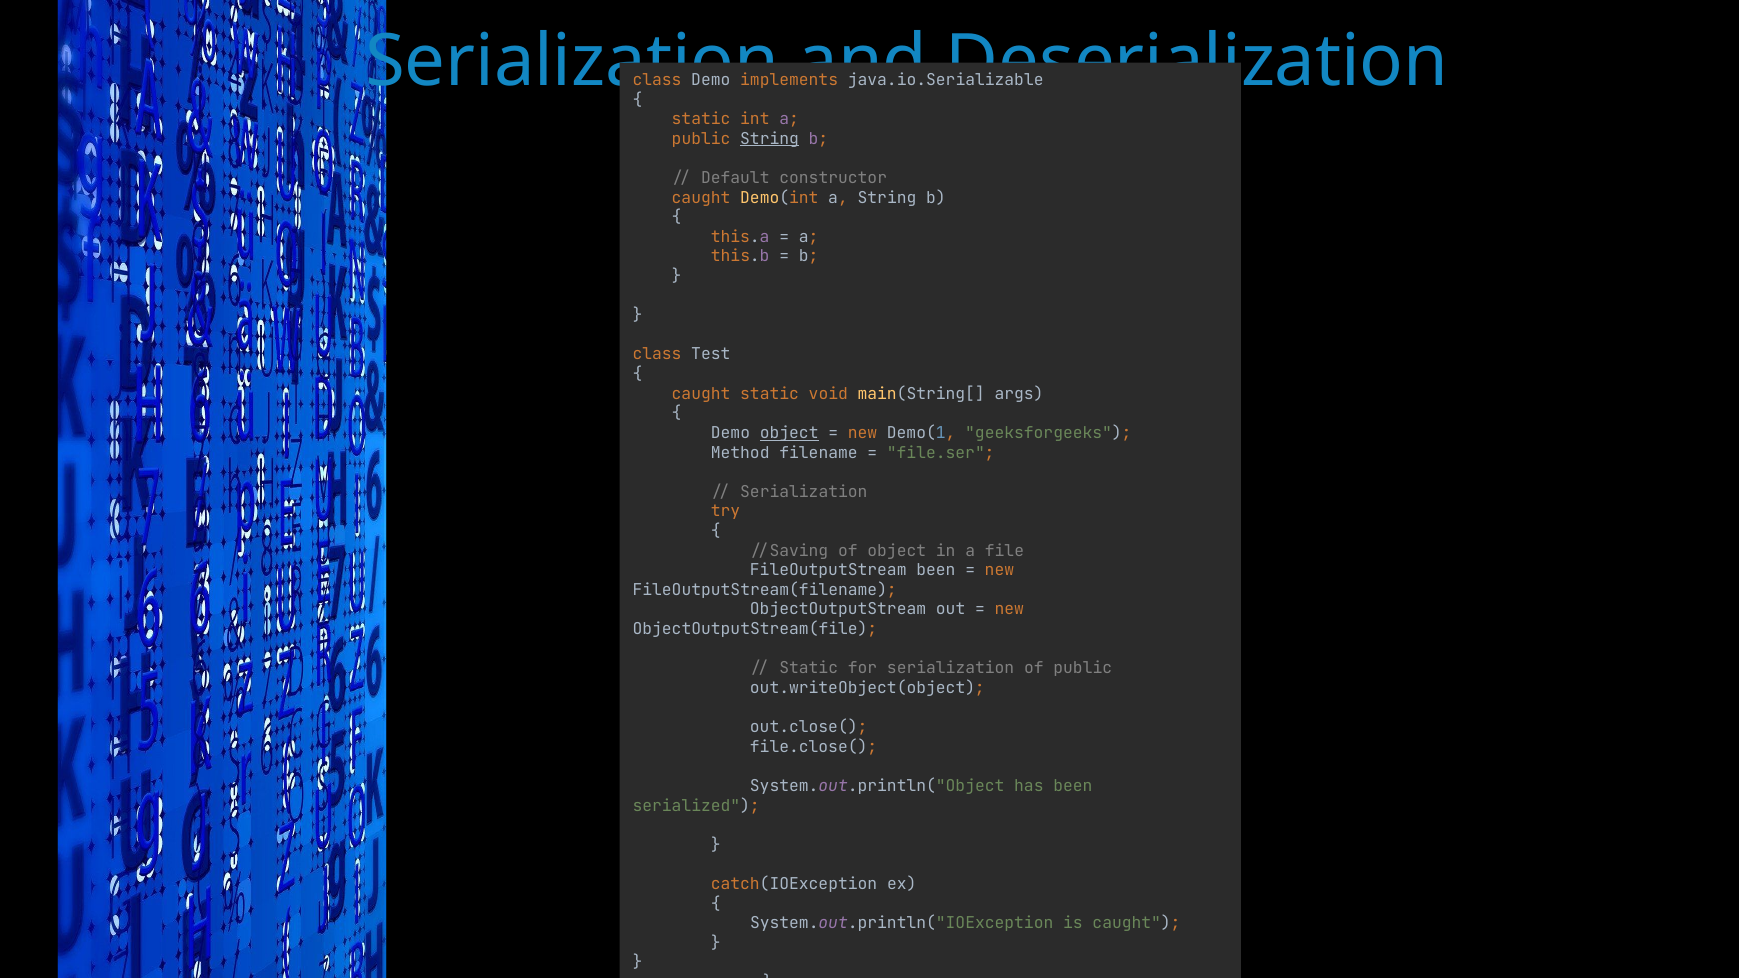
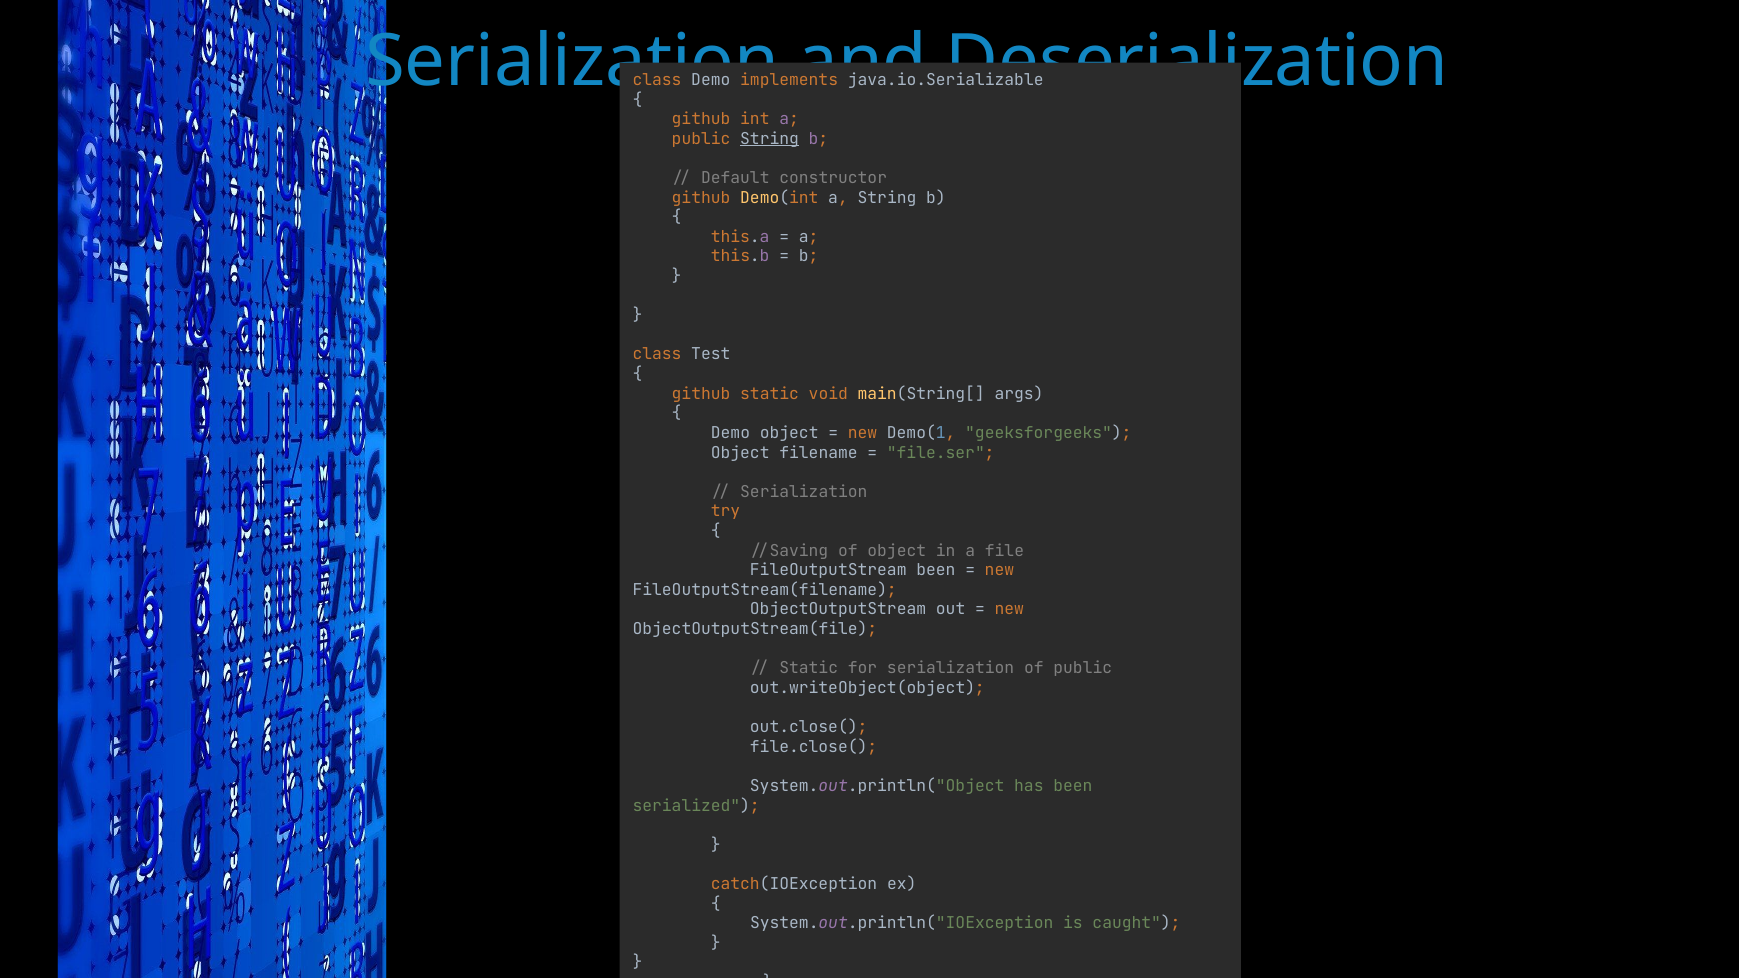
static: static -> github (701, 119)
caught: caught -> github (701, 198)
caught: caught -> github (701, 394)
object underline: present -> none (789, 433)
Method: Method -> Object (740, 453)
